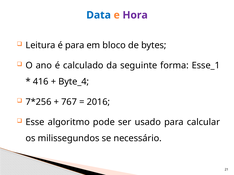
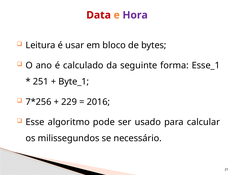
Data colour: blue -> red (99, 15)
é para: para -> usar (75, 45)
416: 416 -> 251 (41, 82)
Byte_4: Byte_4 -> Byte_1 (74, 82)
767: 767 -> 229 (69, 102)
